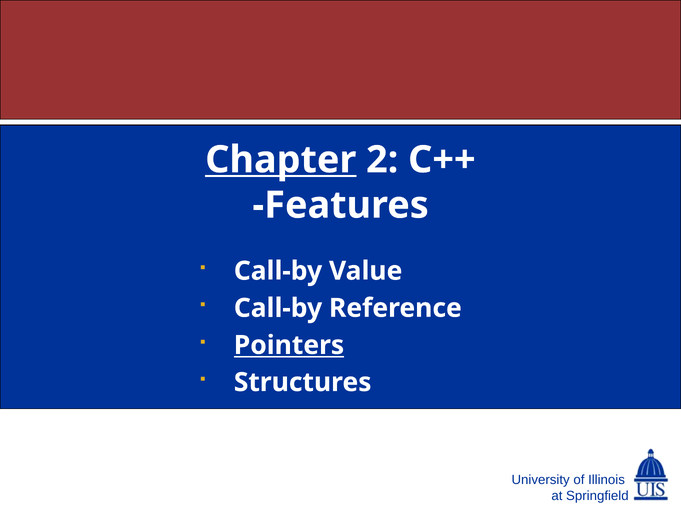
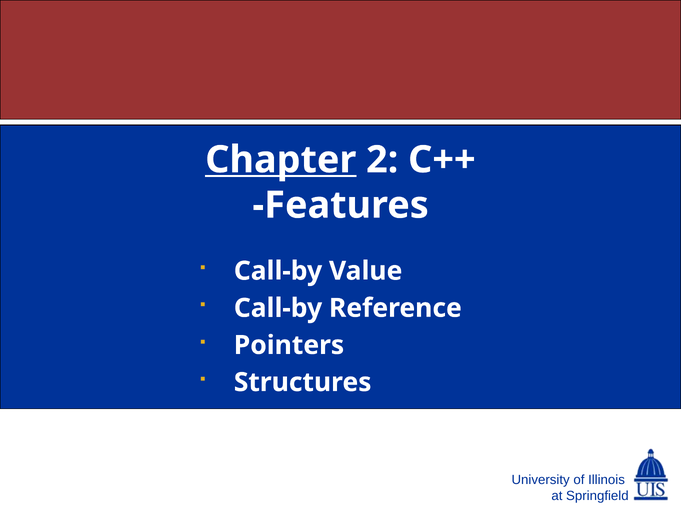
Pointers underline: present -> none (289, 345)
